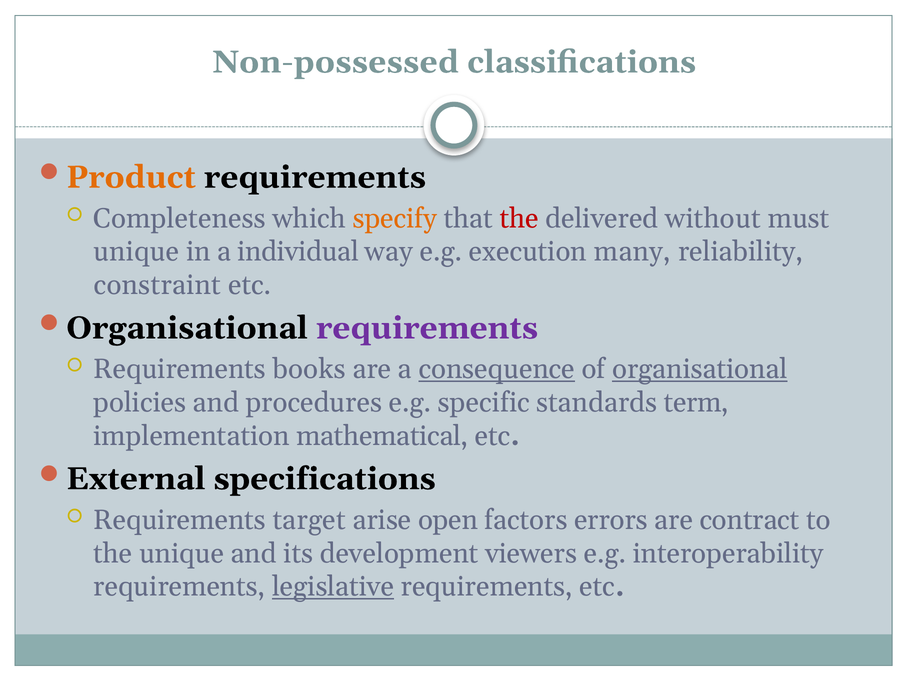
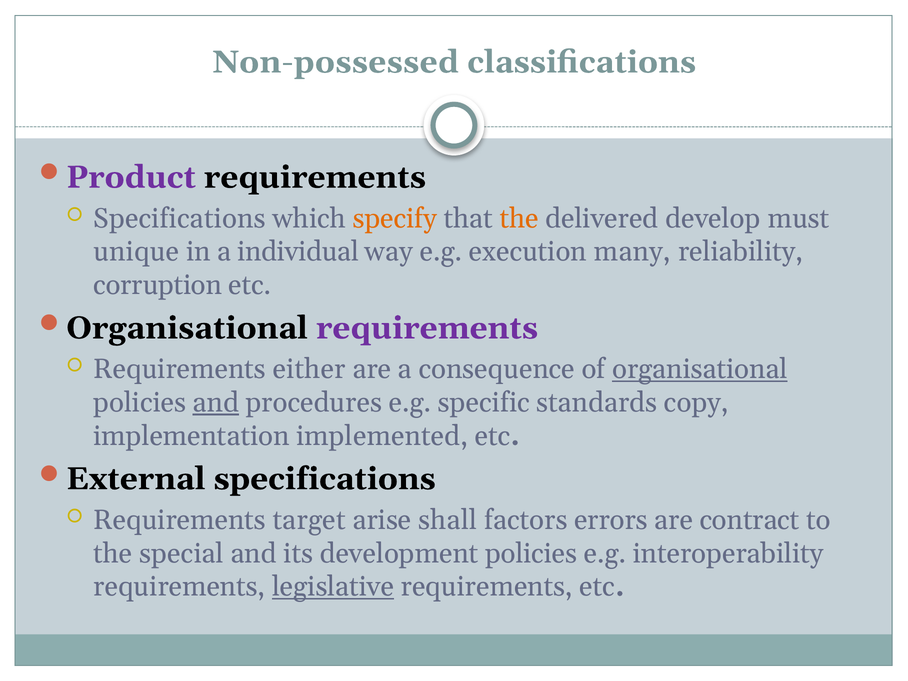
Product colour: orange -> purple (131, 177)
Completeness: Completeness -> Specifications (180, 219)
the colour: red -> orange (519, 219)
without: without -> develop (713, 219)
constraint: constraint -> corruption (158, 285)
books: books -> either (309, 369)
consequence underline: present -> none (497, 369)
and underline: none -> present (216, 403)
term: term -> copy (696, 403)
mathematical: mathematical -> implemented (382, 436)
open: open -> shall (448, 520)
the unique: unique -> special (181, 553)
development viewers: viewers -> policies (531, 553)
